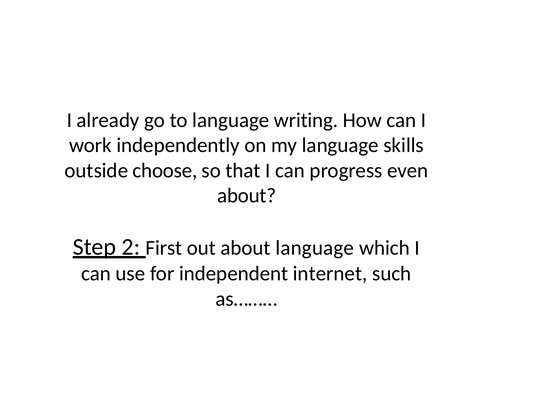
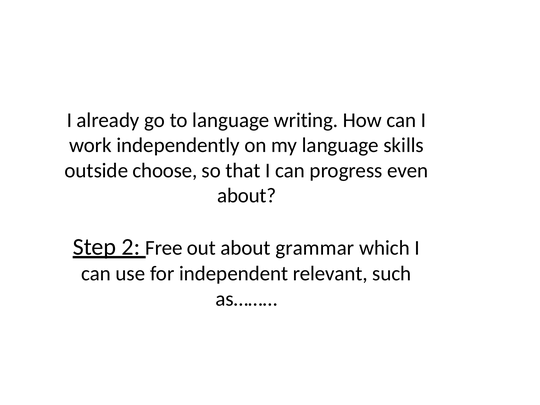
First: First -> Free (164, 248)
about language: language -> grammar (315, 248)
internet: internet -> relevant (330, 274)
